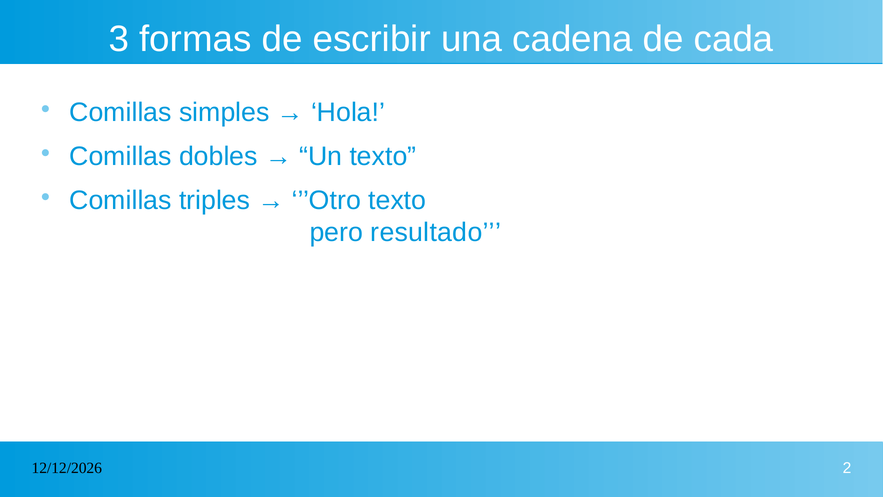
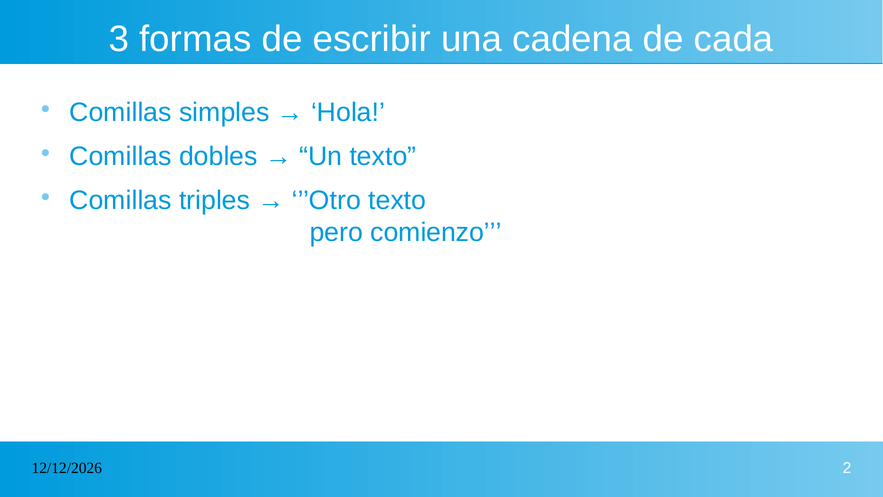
resultado: resultado -> comienzo (436, 232)
